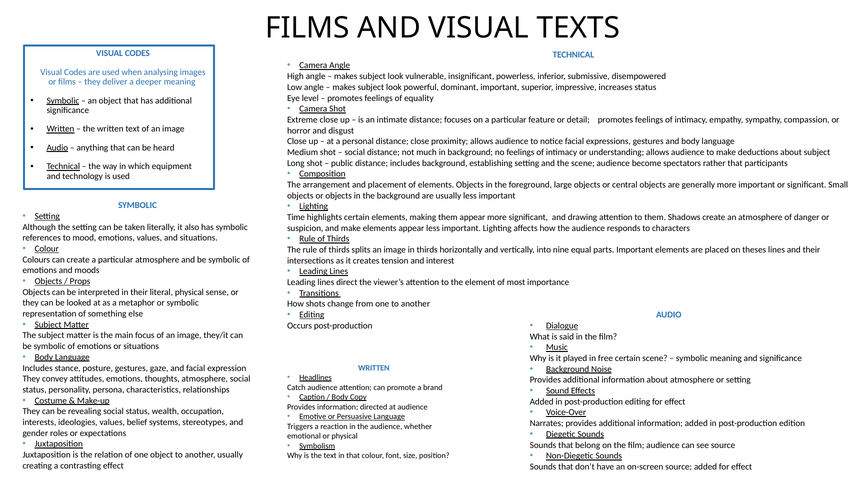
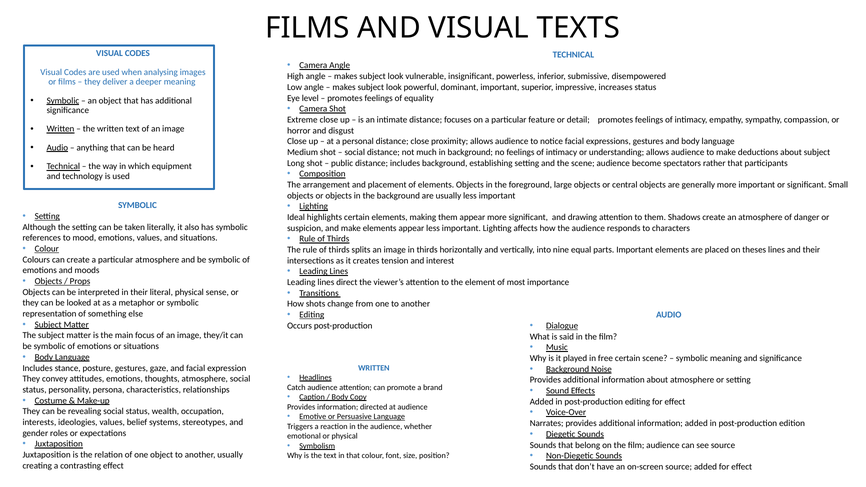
Time: Time -> Ideal (296, 217)
